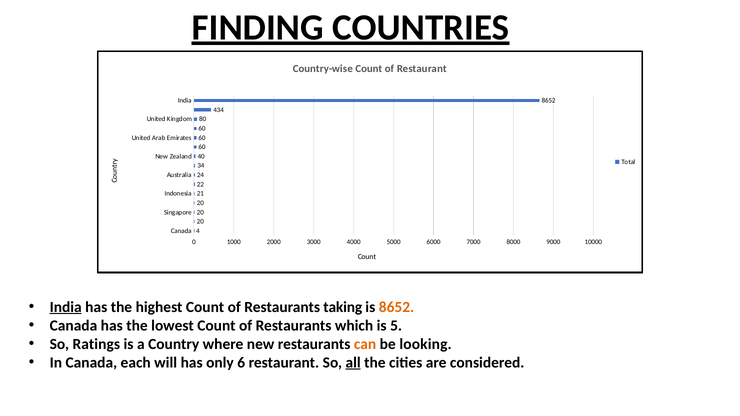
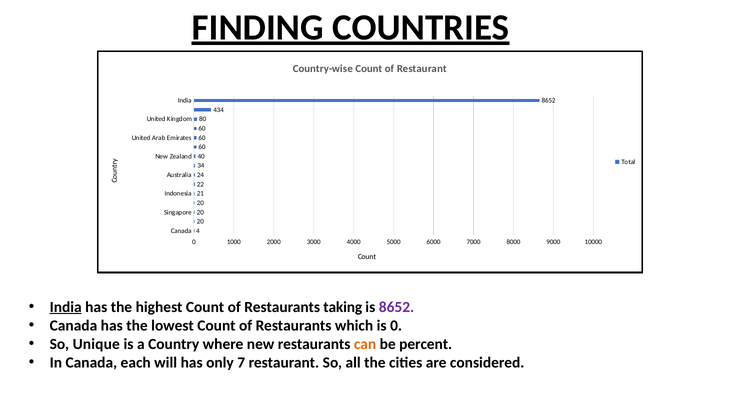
8652 colour: orange -> purple (397, 307)
is 5: 5 -> 0 (396, 326)
Ratings: Ratings -> Unique (96, 344)
looking: looking -> percent (426, 344)
6: 6 -> 7 (241, 363)
all underline: present -> none (353, 363)
